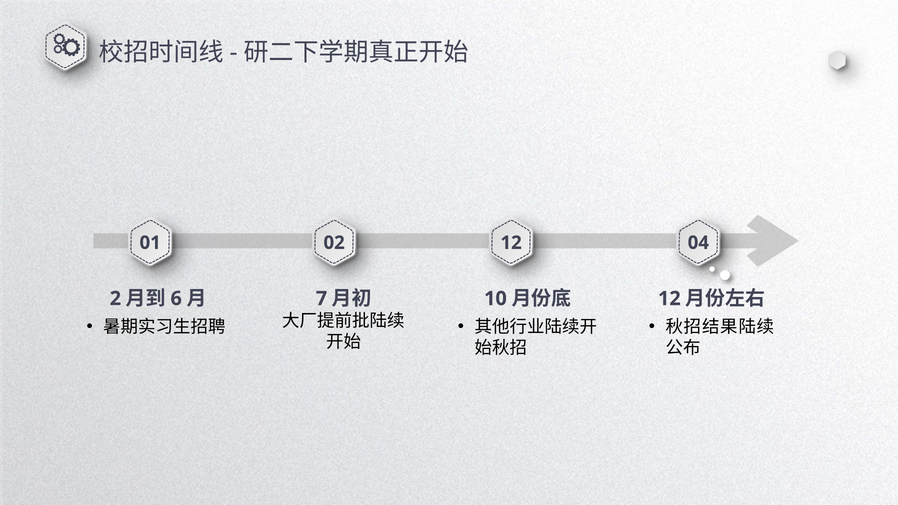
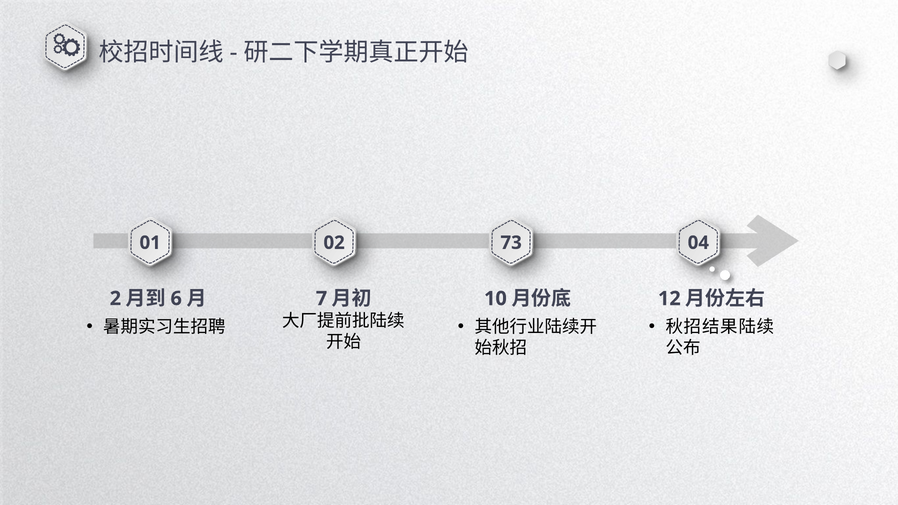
02 12: 12 -> 73 (511, 243)
